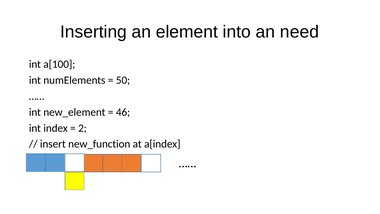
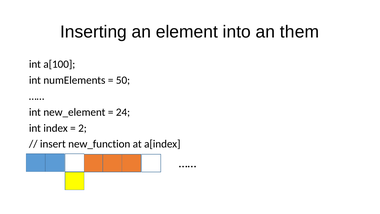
need: need -> them (300, 32)
46: 46 -> 24 (123, 112)
